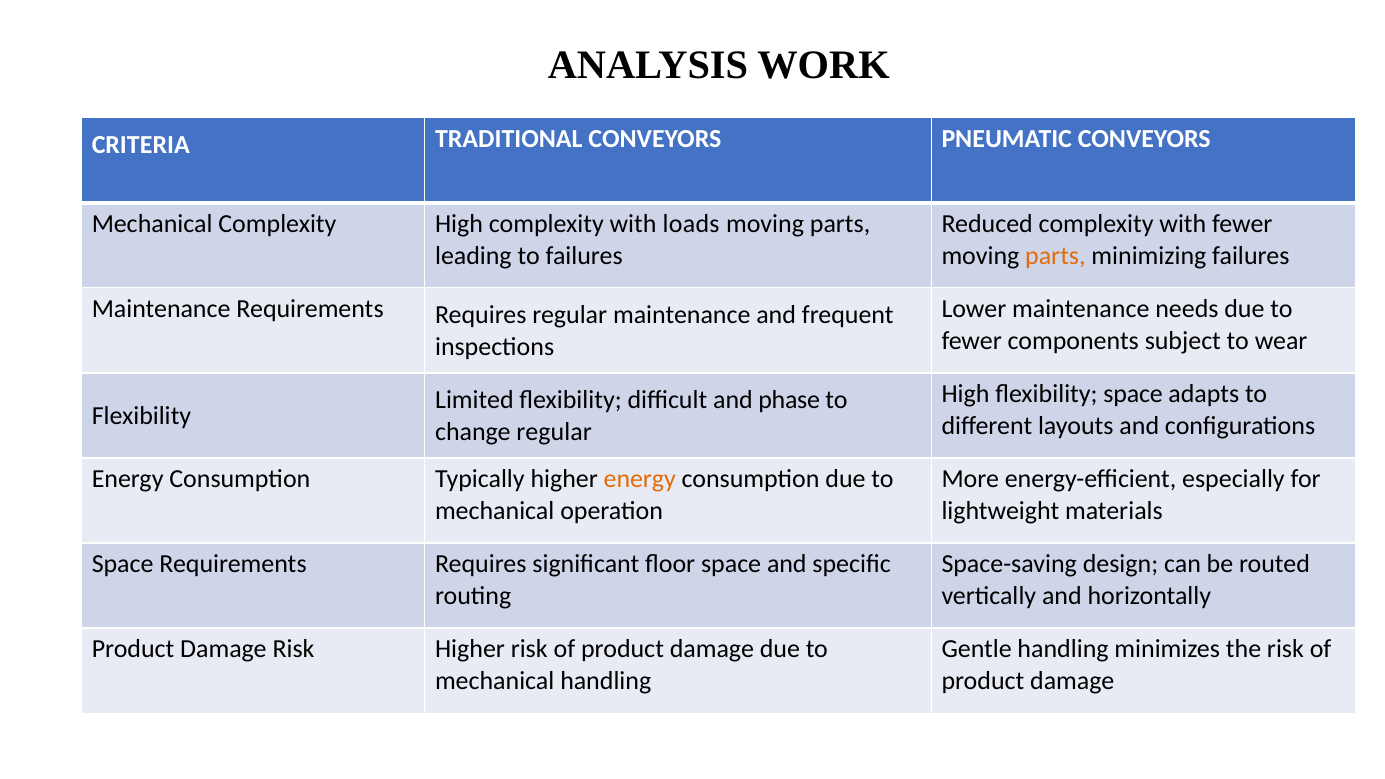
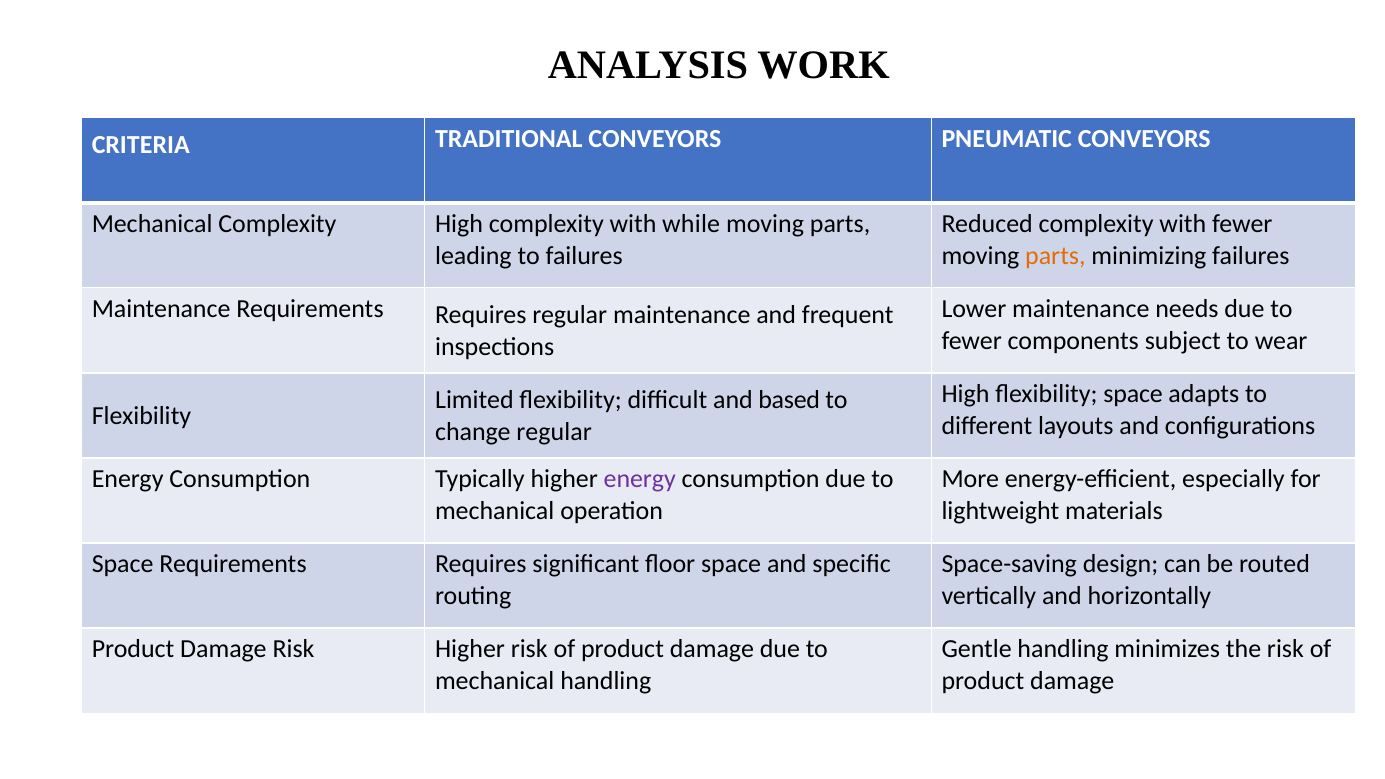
loads: loads -> while (691, 224)
phase: phase -> based (789, 400)
energy colour: orange -> purple (640, 479)
